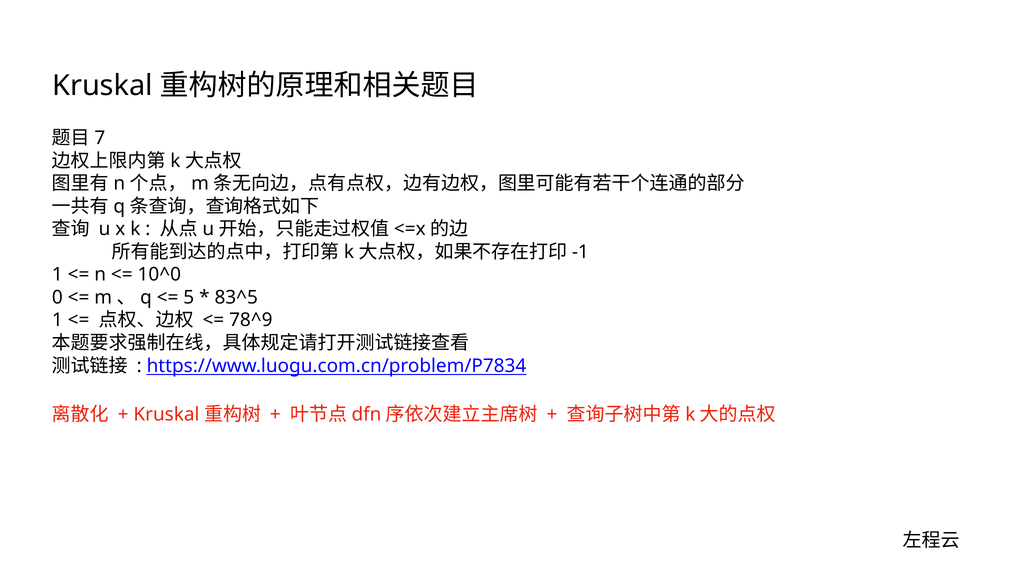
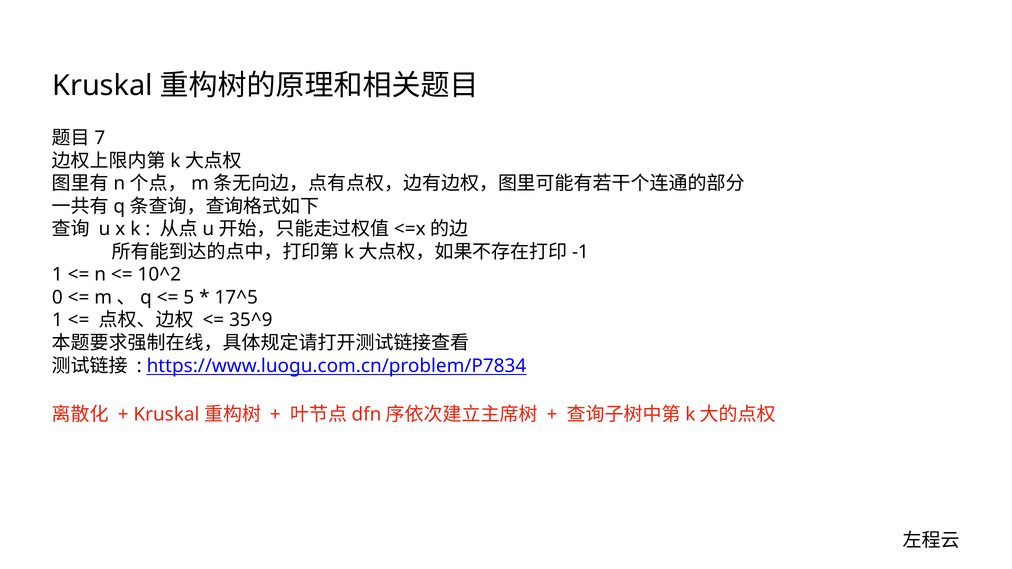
10^0: 10^0 -> 10^2 (159, 275)
83^5: 83^5 -> 17^5 (236, 298)
78^9: 78^9 -> 35^9 (251, 320)
